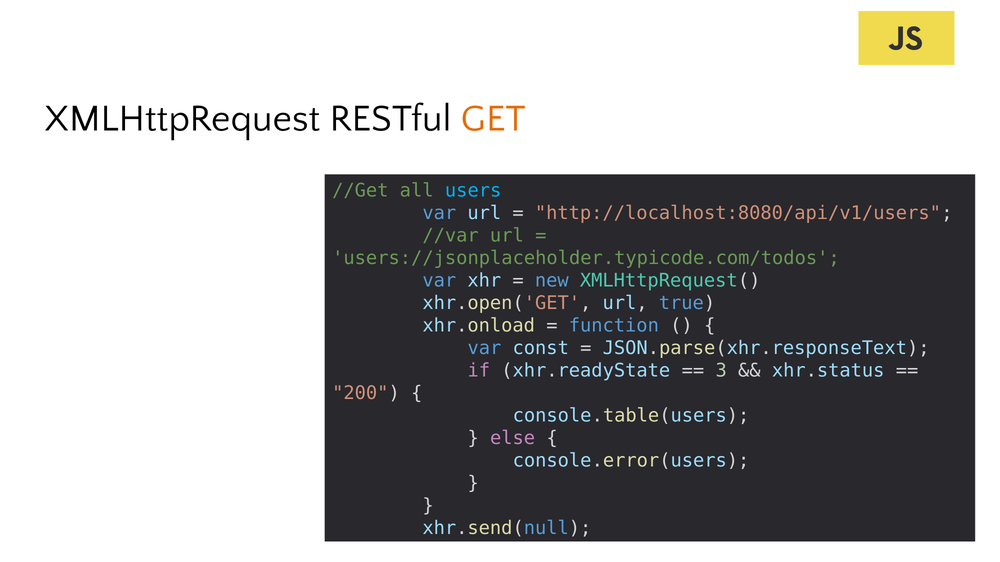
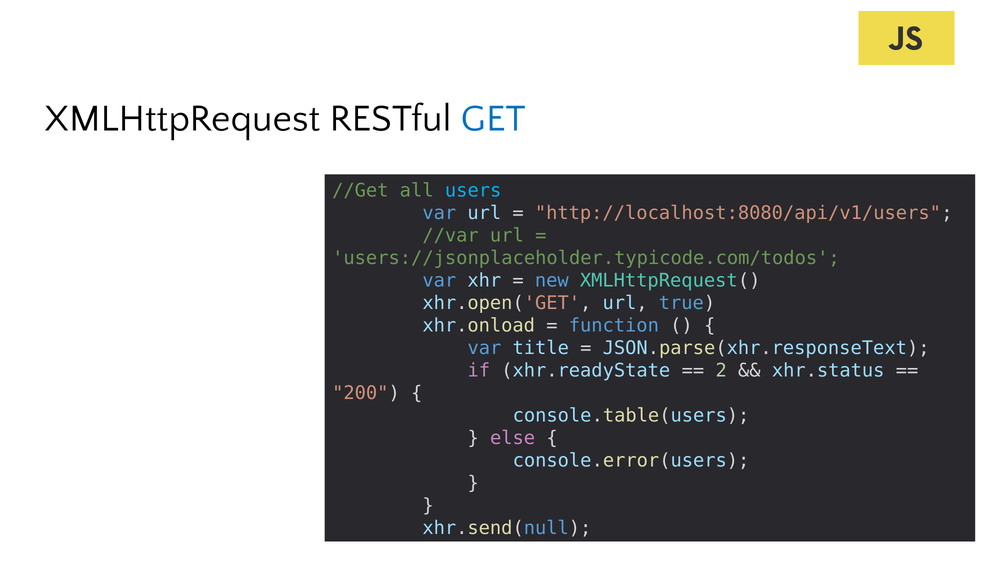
GET colour: orange -> blue (493, 118)
const: const -> title (541, 348)
3: 3 -> 2 (721, 371)
